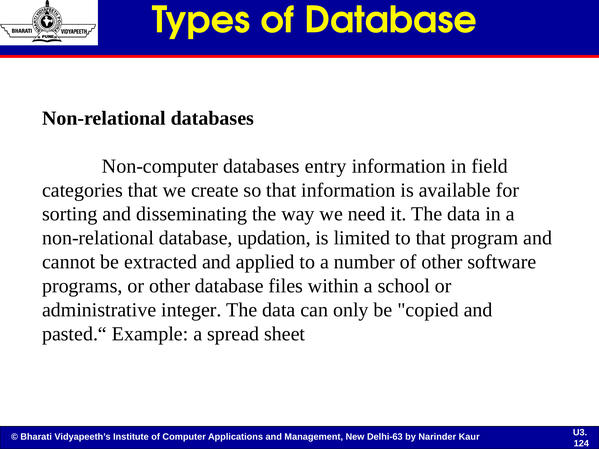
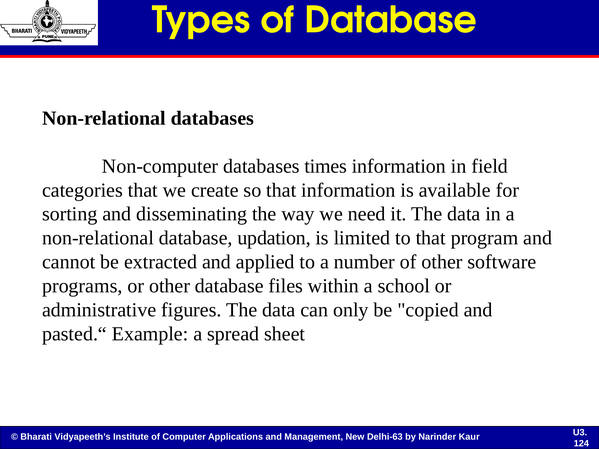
entry: entry -> times (326, 166)
integer: integer -> figures (191, 310)
